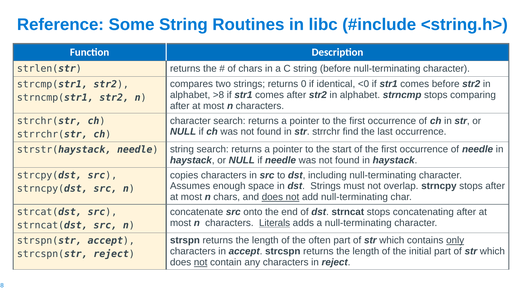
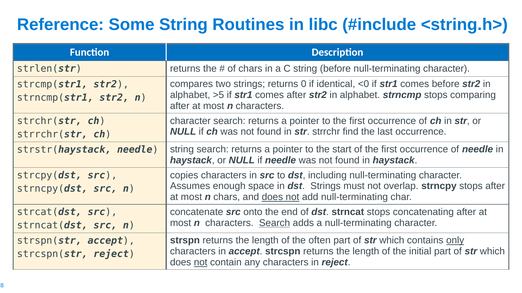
>8: >8 -> >5 (218, 95)
characters Literals: Literals -> Search (275, 223)
